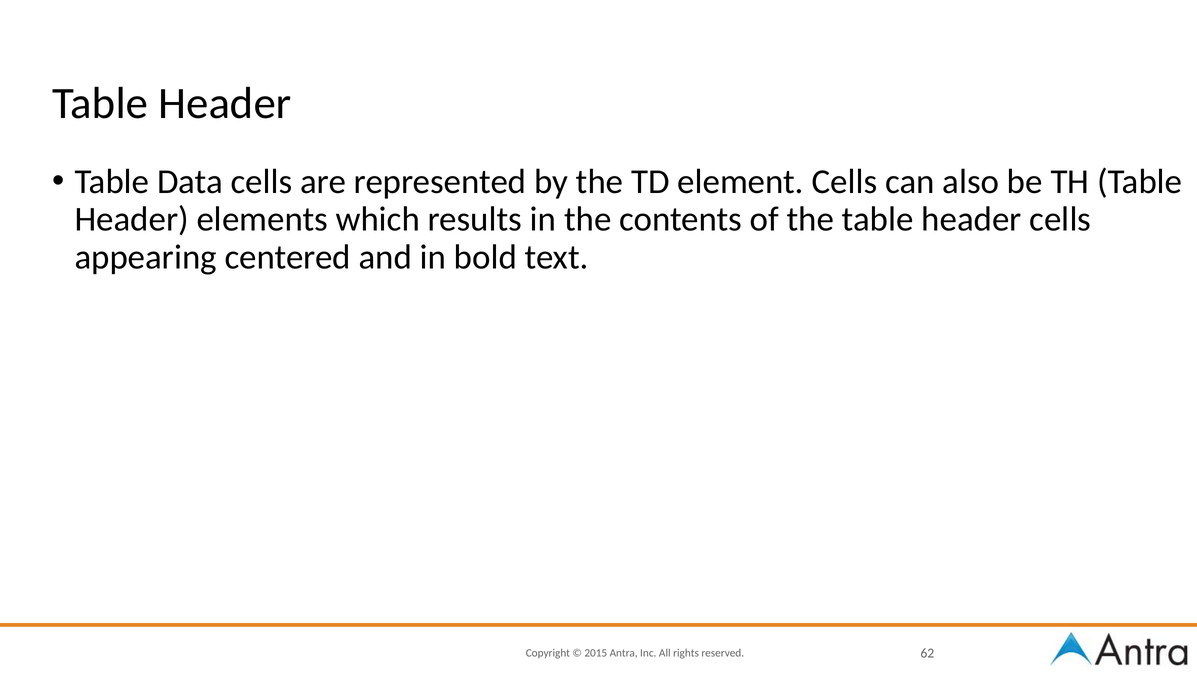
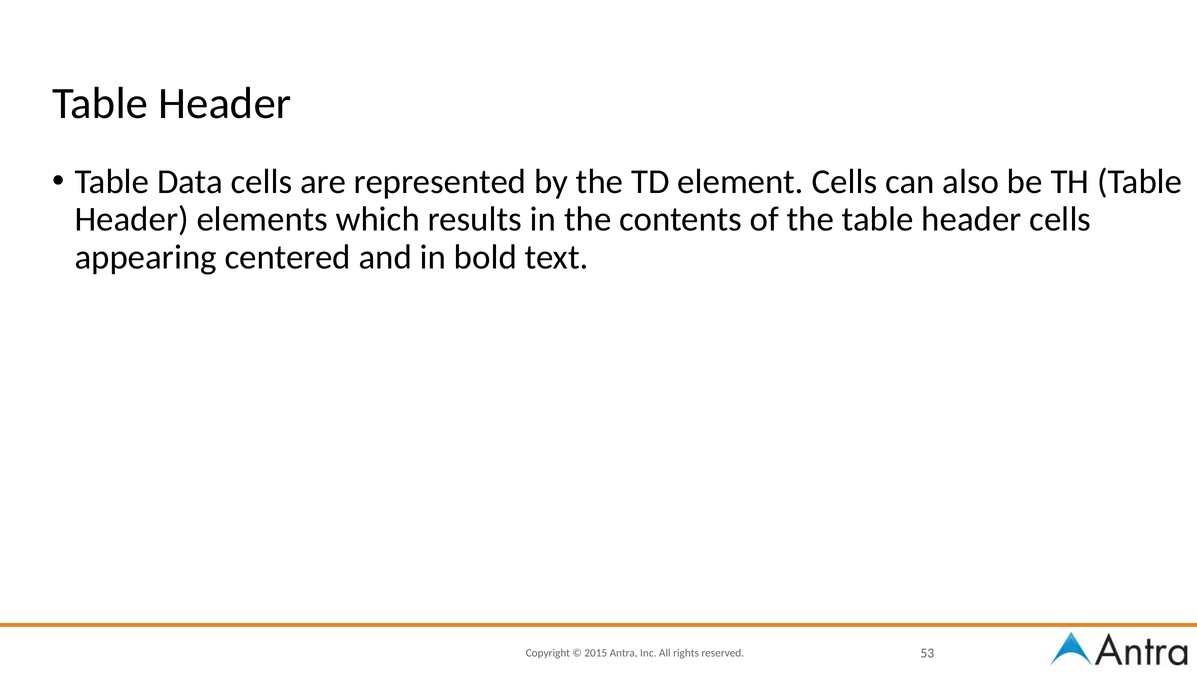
62: 62 -> 53 (927, 654)
